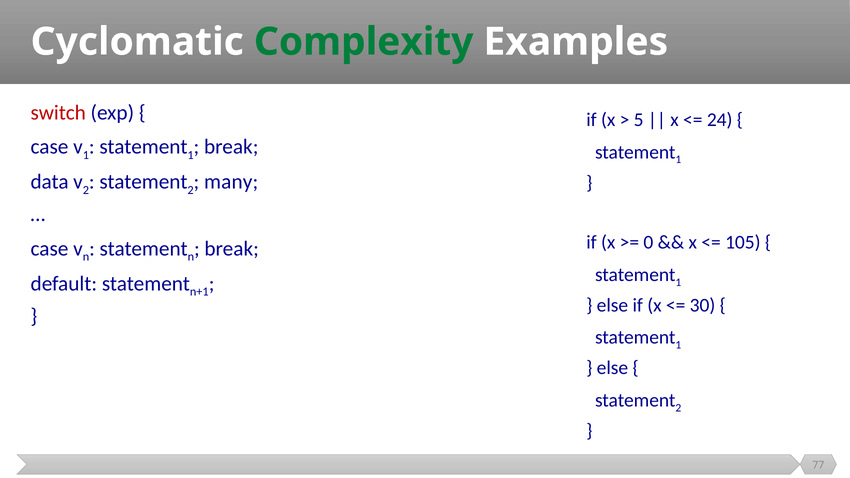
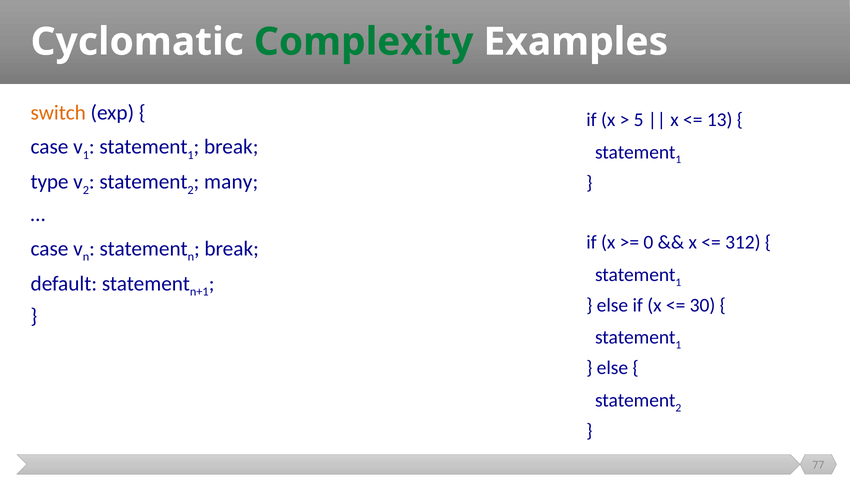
switch colour: red -> orange (58, 113)
24: 24 -> 13 (720, 120)
data: data -> type (50, 182)
105: 105 -> 312 (743, 242)
